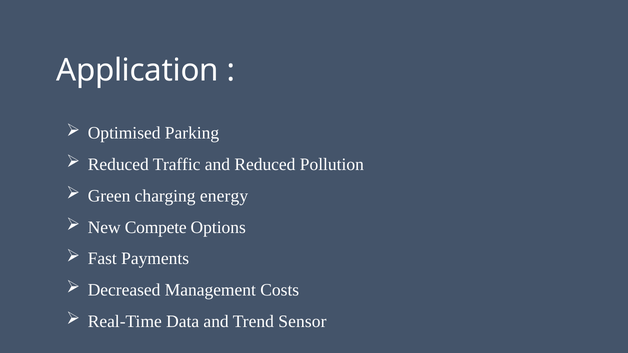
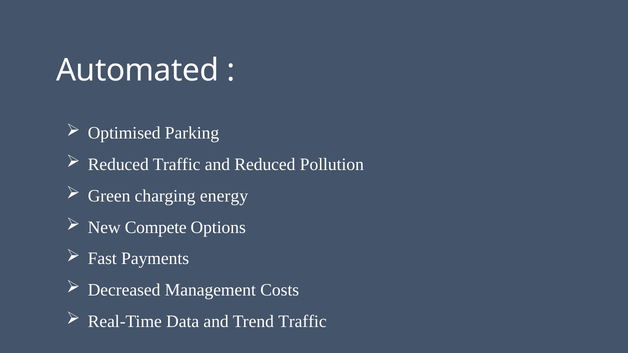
Application: Application -> Automated (138, 71)
Trend Sensor: Sensor -> Traffic (302, 322)
